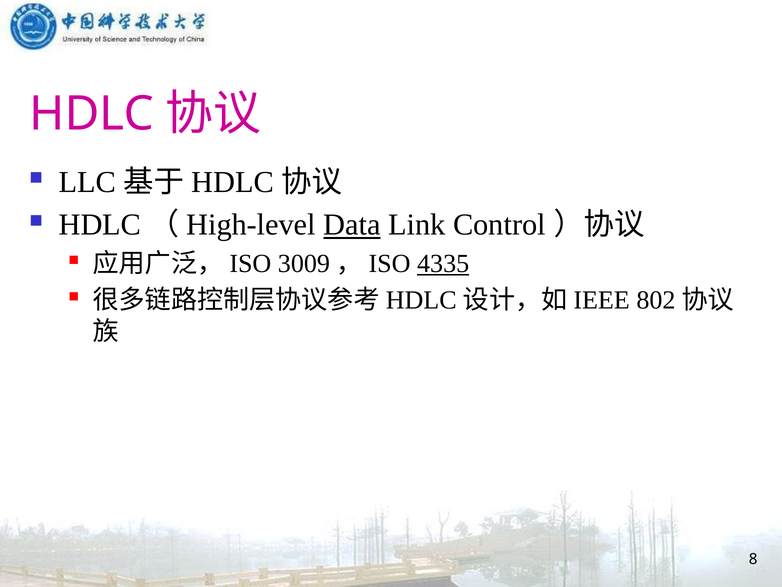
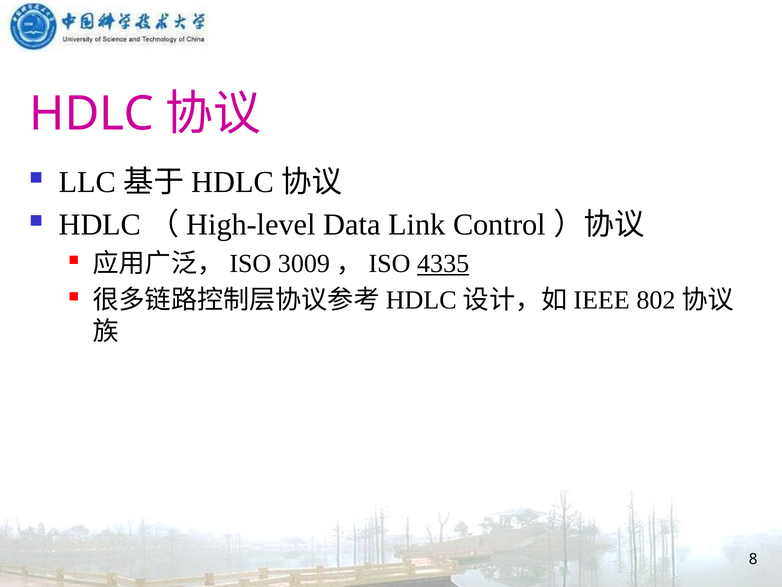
Data underline: present -> none (352, 225)
